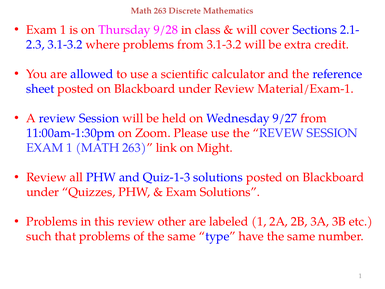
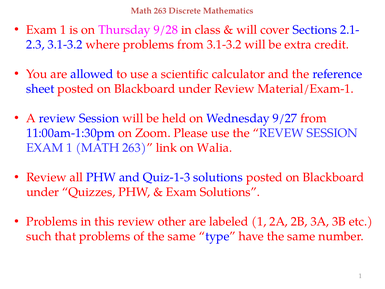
Might: Might -> Walia (215, 148)
